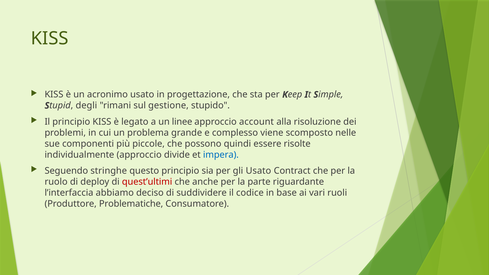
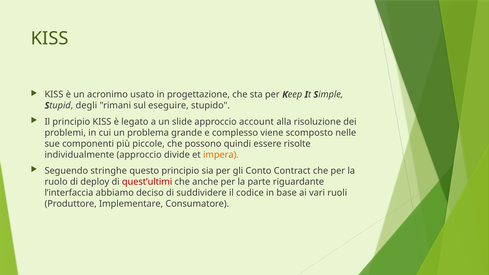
gestione: gestione -> eseguire (168, 106)
linee: linee -> slide (182, 122)
impera colour: blue -> orange (221, 155)
gli Usato: Usato -> Conto (259, 171)
Problematiche: Problematiche -> Implementare (131, 204)
